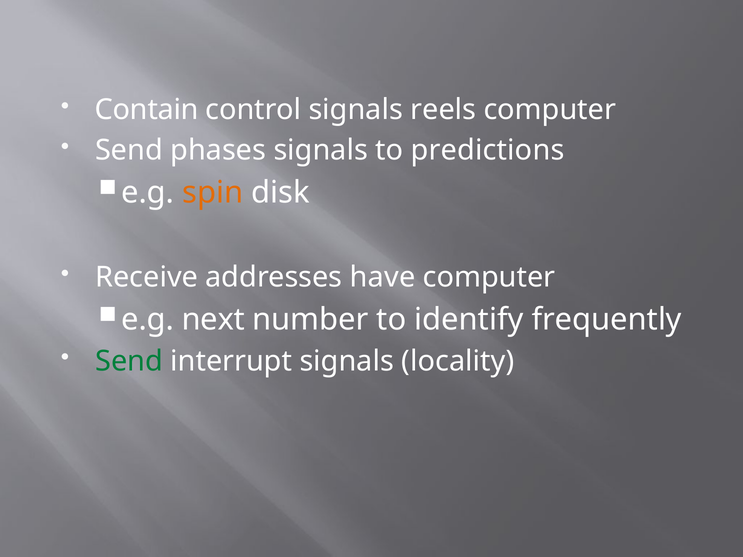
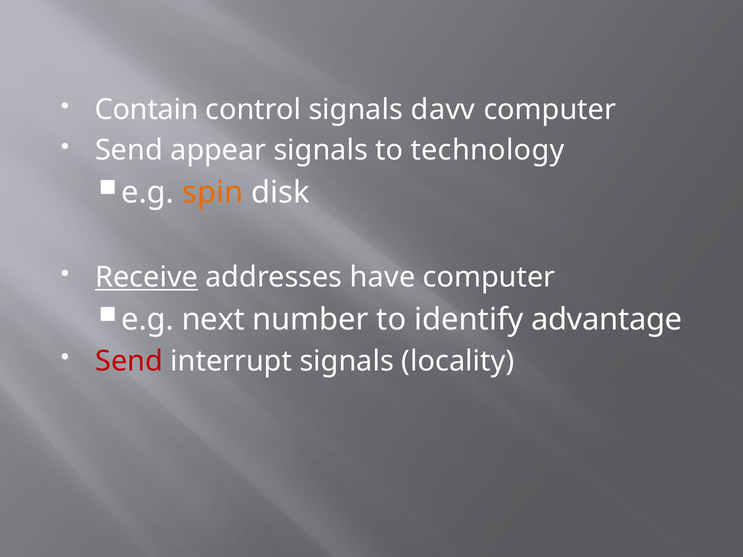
reels: reels -> davv (443, 110)
phases: phases -> appear (218, 150)
predictions: predictions -> technology (488, 150)
Receive underline: none -> present (147, 277)
frequently: frequently -> advantage (607, 320)
Send colour: green -> red (129, 361)
